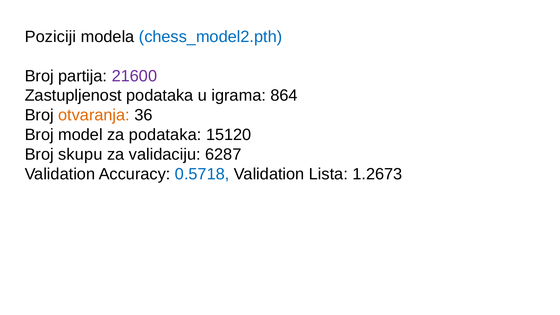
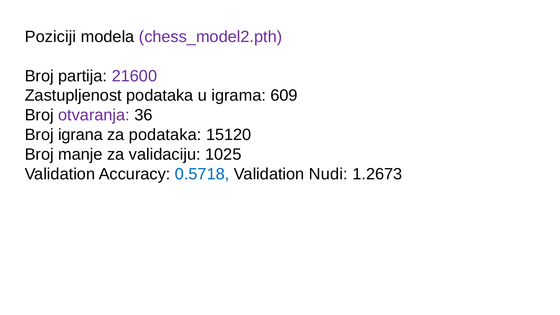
chess_model2.pth colour: blue -> purple (211, 37)
864: 864 -> 609 (284, 96)
otvaranja colour: orange -> purple (94, 115)
model: model -> igrana (80, 135)
skupu: skupu -> manje (80, 154)
6287: 6287 -> 1025 (223, 154)
Lista: Lista -> Nudi (328, 174)
